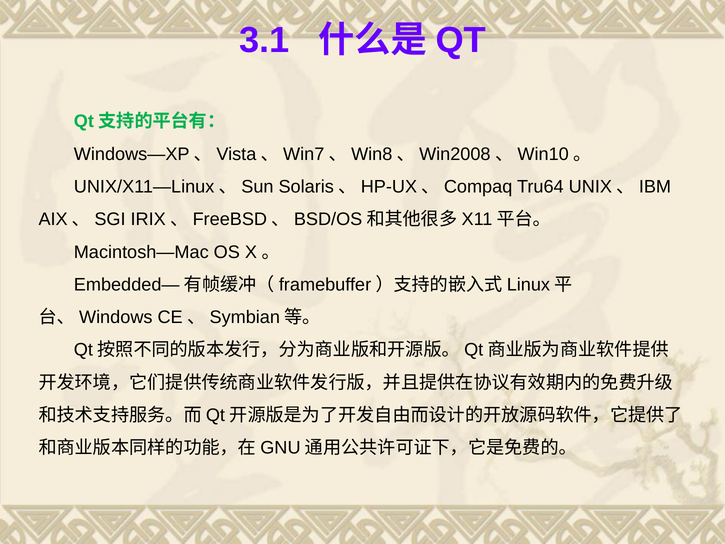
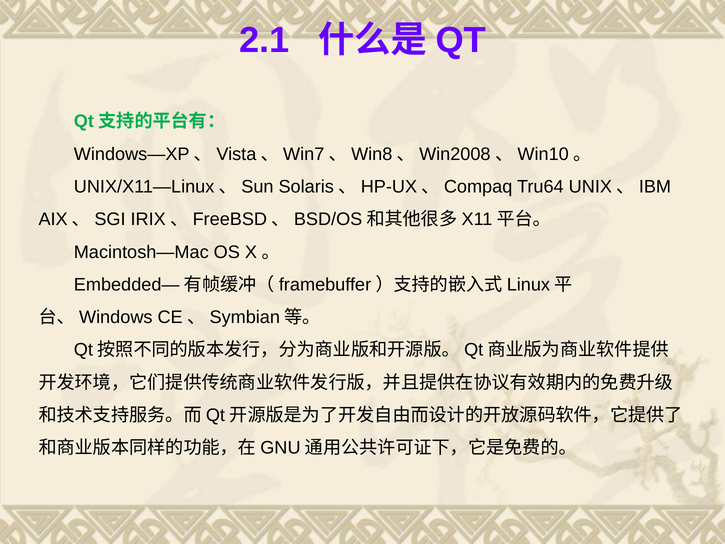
3.1: 3.1 -> 2.1 (264, 40)
